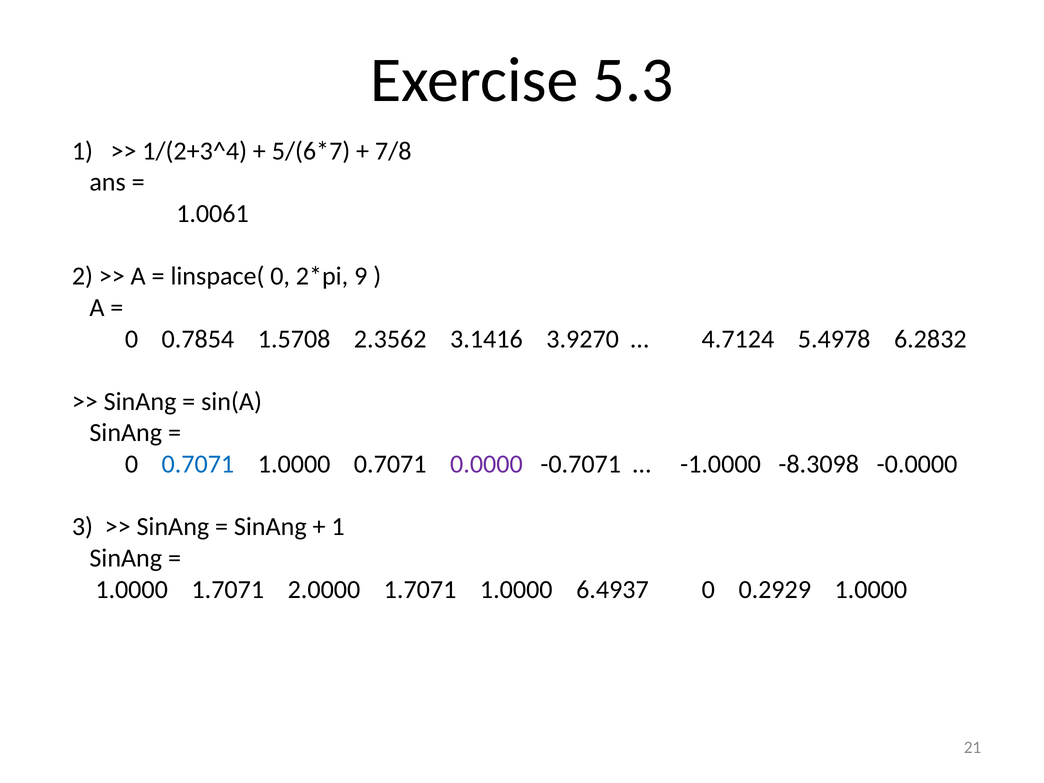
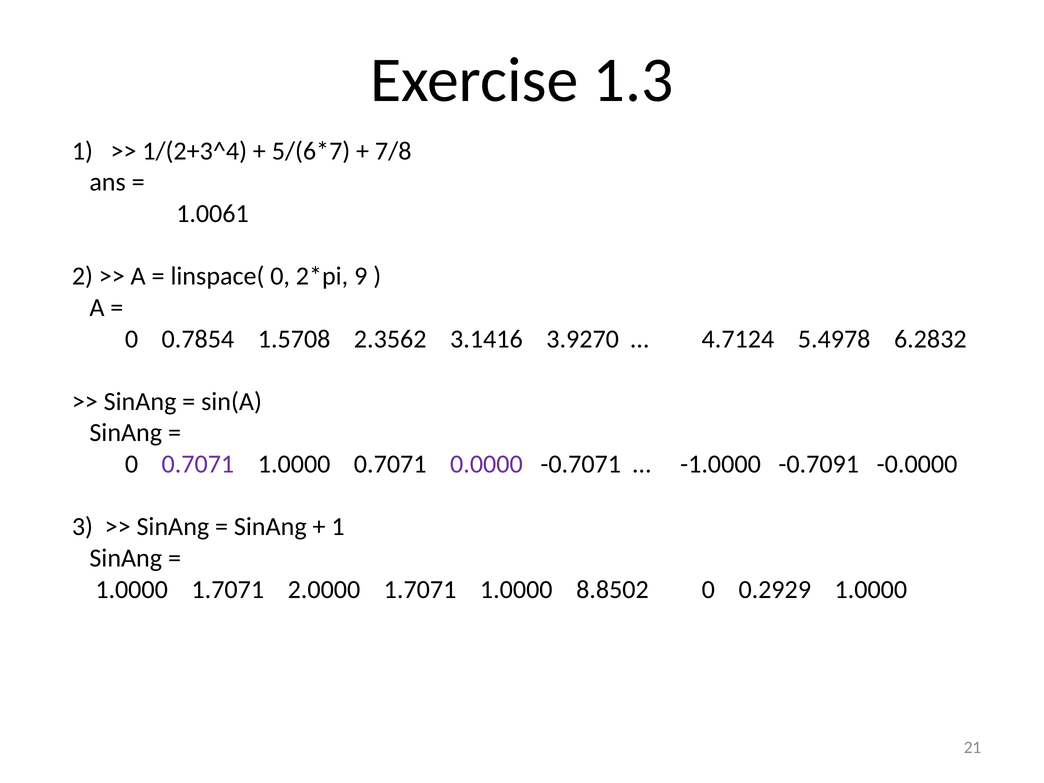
5.3: 5.3 -> 1.3 (633, 80)
0.7071 colour: blue -> purple (198, 464)
-8.3098: -8.3098 -> -0.7091 (819, 464)
6.4937: 6.4937 -> 8.8502 (612, 589)
